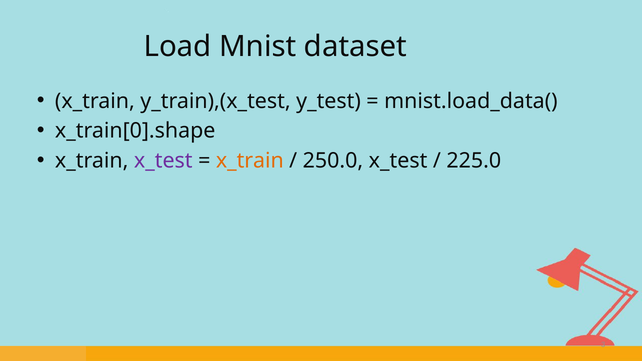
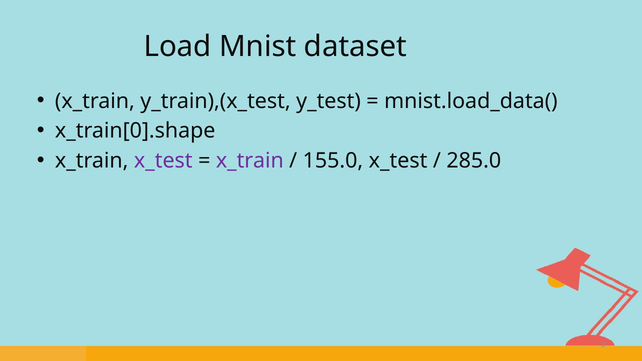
x_train colour: orange -> purple (250, 161)
250.0: 250.0 -> 155.0 (333, 161)
225.0: 225.0 -> 285.0 (474, 161)
